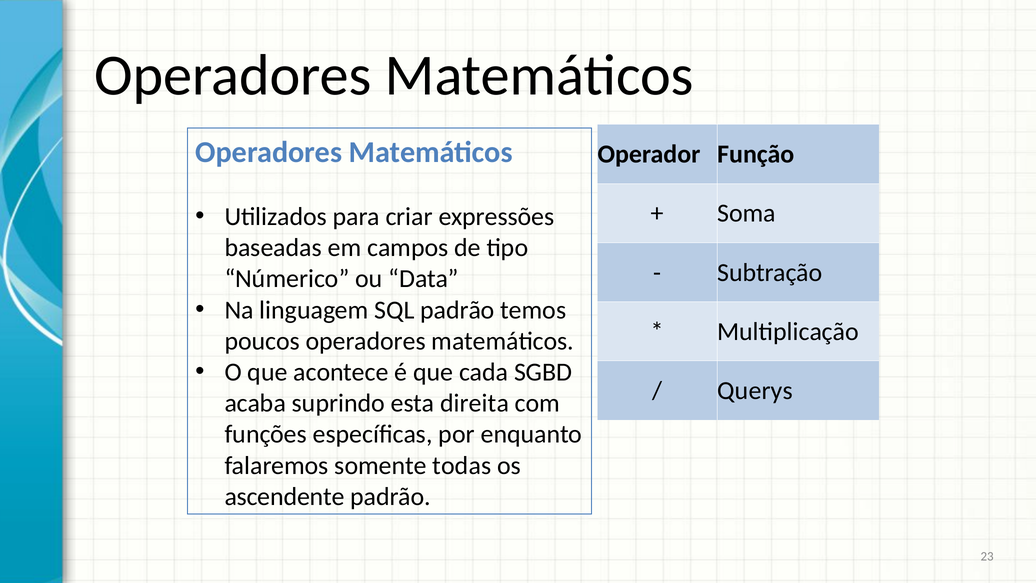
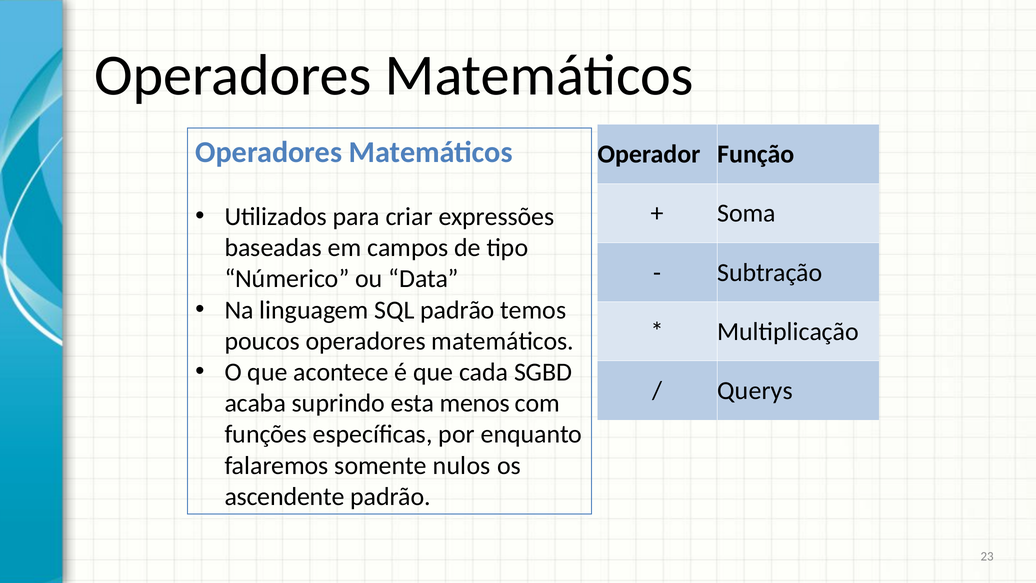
direita: direita -> menos (475, 403)
todas: todas -> nulos (462, 465)
